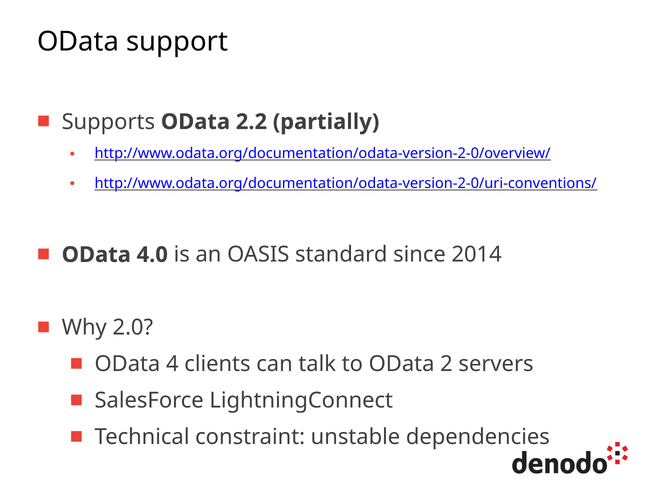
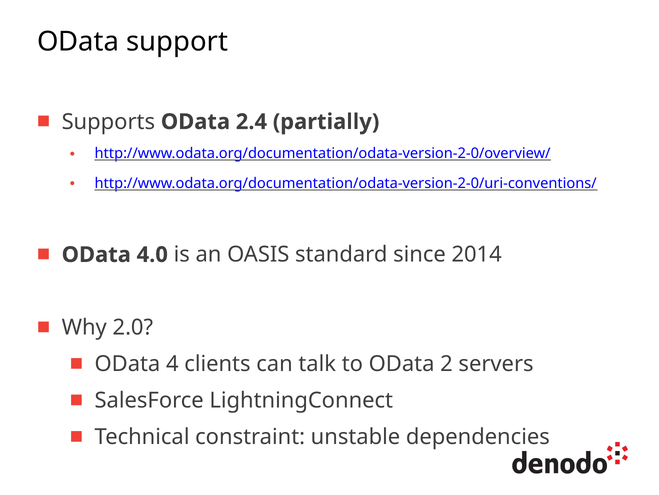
2.2: 2.2 -> 2.4 (251, 122)
